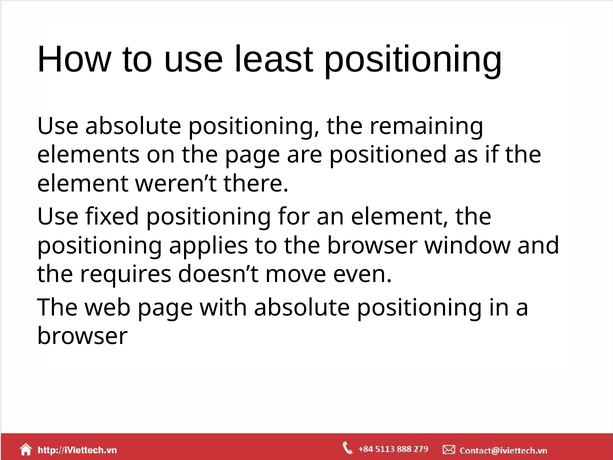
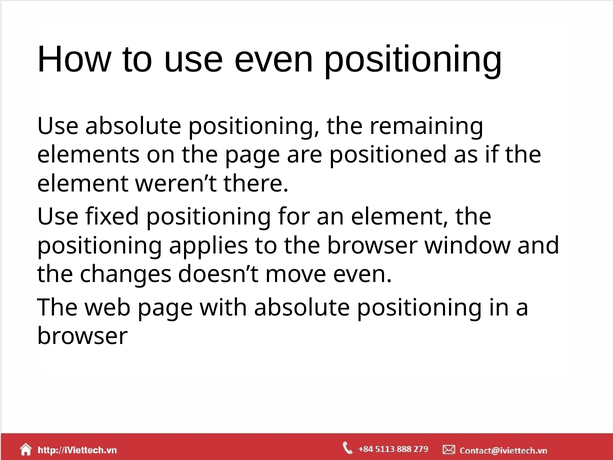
use least: least -> even (274, 59)
requires: requires -> changes (126, 274)
